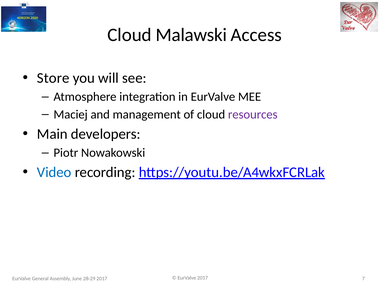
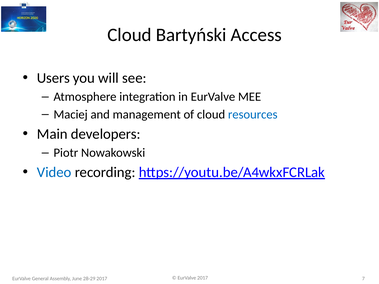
Malawski: Malawski -> Bartyński (191, 35)
Store: Store -> Users (53, 78)
resources colour: purple -> blue (253, 115)
